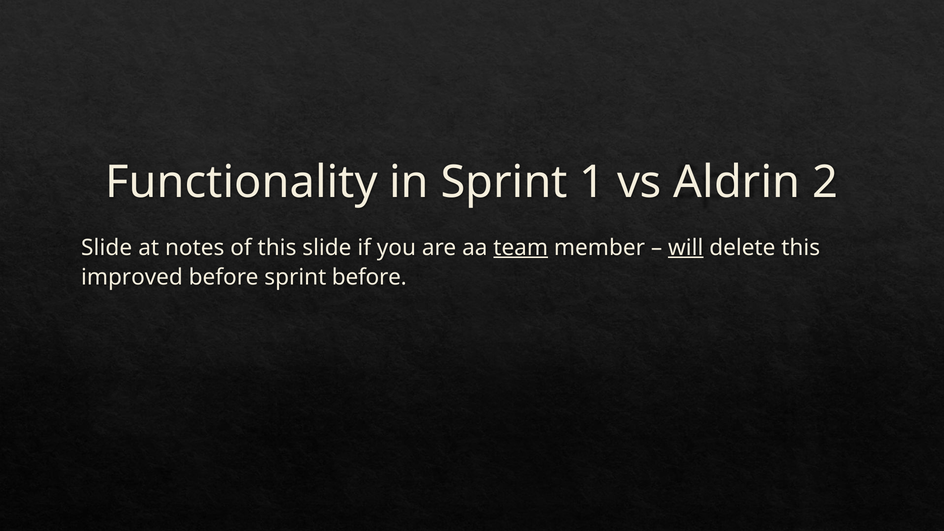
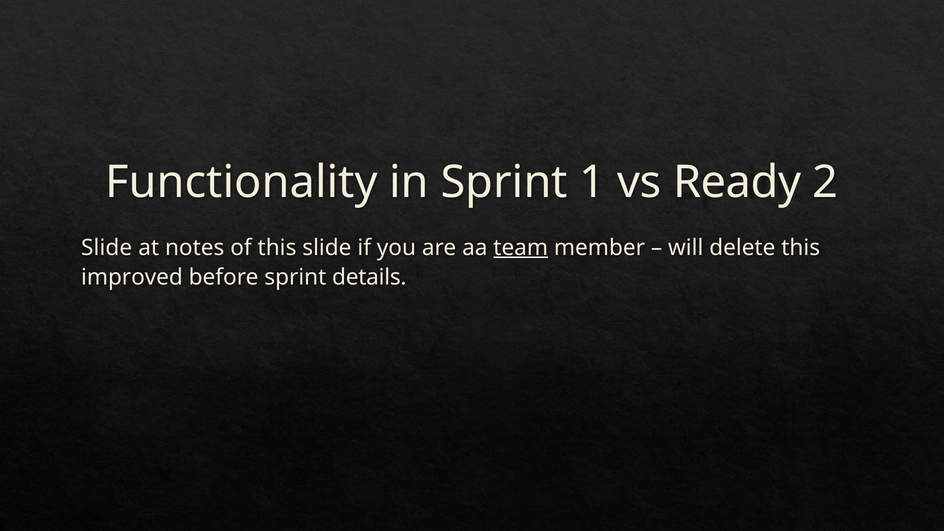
Aldrin: Aldrin -> Ready (737, 182)
will underline: present -> none (686, 248)
sprint before: before -> details (369, 277)
